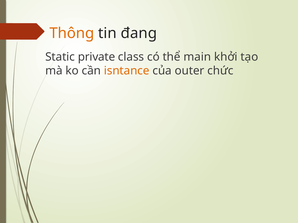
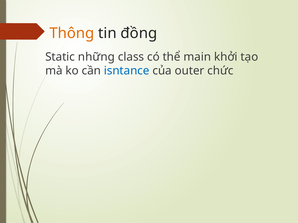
đang: đang -> đồng (139, 33)
private: private -> những (96, 57)
isntance colour: orange -> blue (127, 71)
